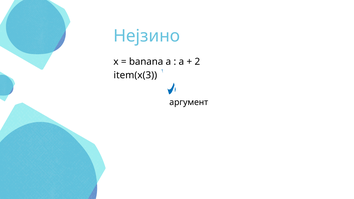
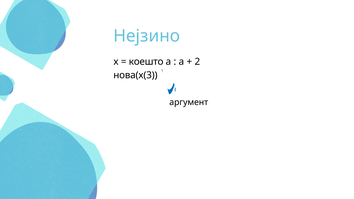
banana: banana -> коешто (146, 62)
item(x(3: item(x(3 -> нова(x(3 (135, 75)
